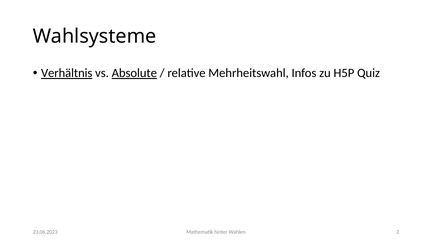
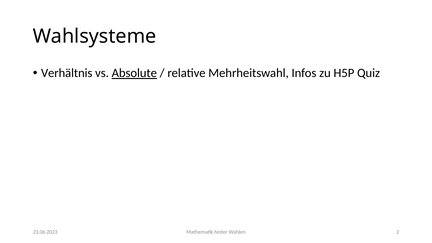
Verhältnis underline: present -> none (67, 73)
